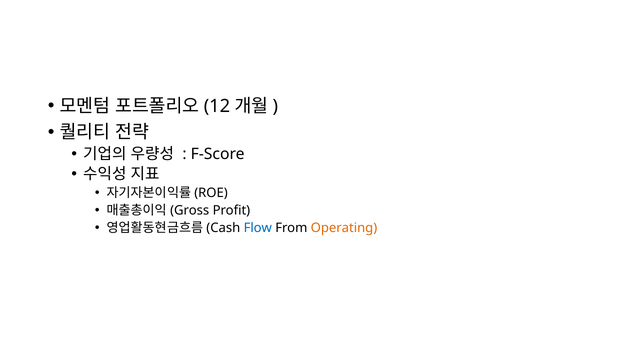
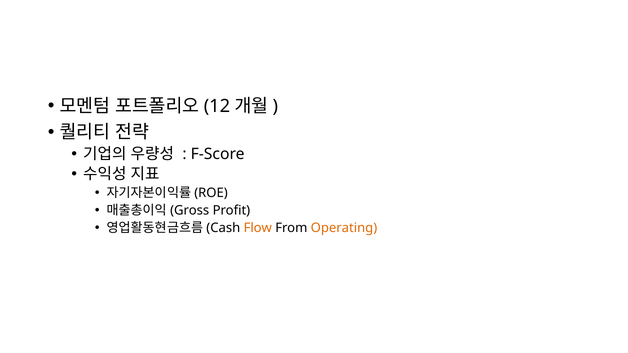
Flow colour: blue -> orange (258, 228)
